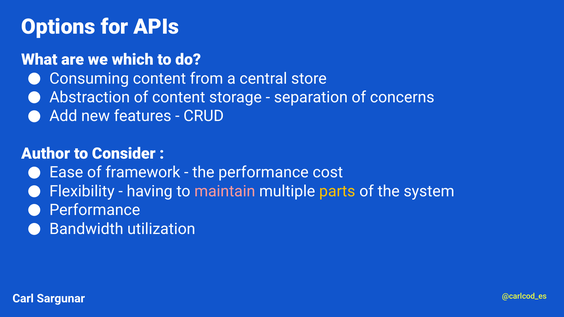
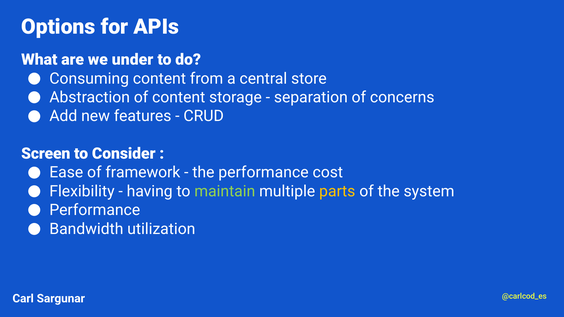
which: which -> under (133, 60)
Author: Author -> Screen (46, 154)
maintain colour: pink -> light green (225, 191)
